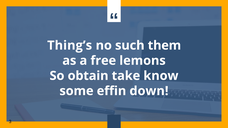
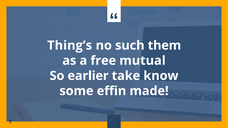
lemons: lemons -> mutual (142, 61)
obtain: obtain -> earlier (88, 76)
down: down -> made (149, 91)
